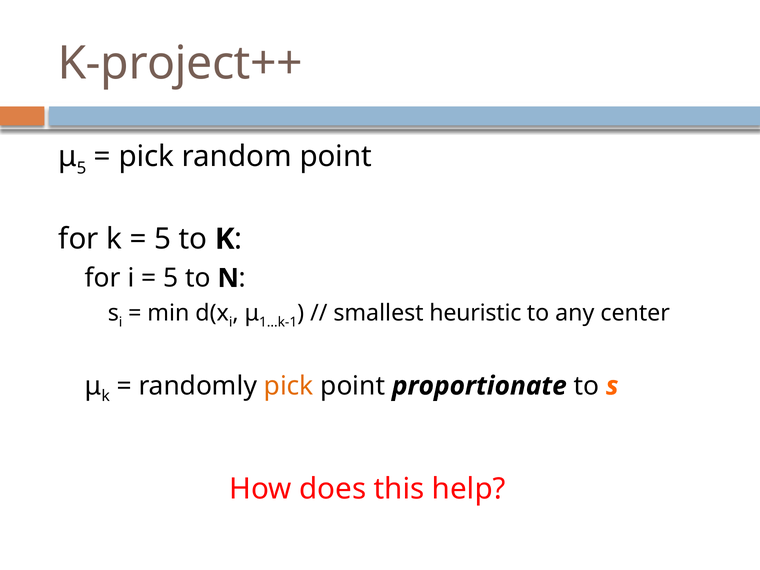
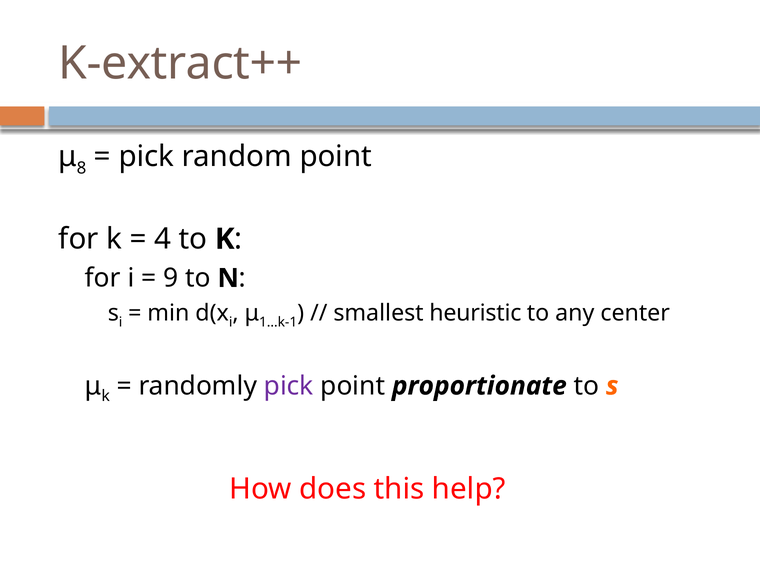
K-project++: K-project++ -> K-extract++ (180, 63)
5: 5 -> 8 (82, 168)
5: 5 -> 4 (163, 239)
5: 5 -> 9 (171, 278)
pick colour: orange -> purple (289, 386)
